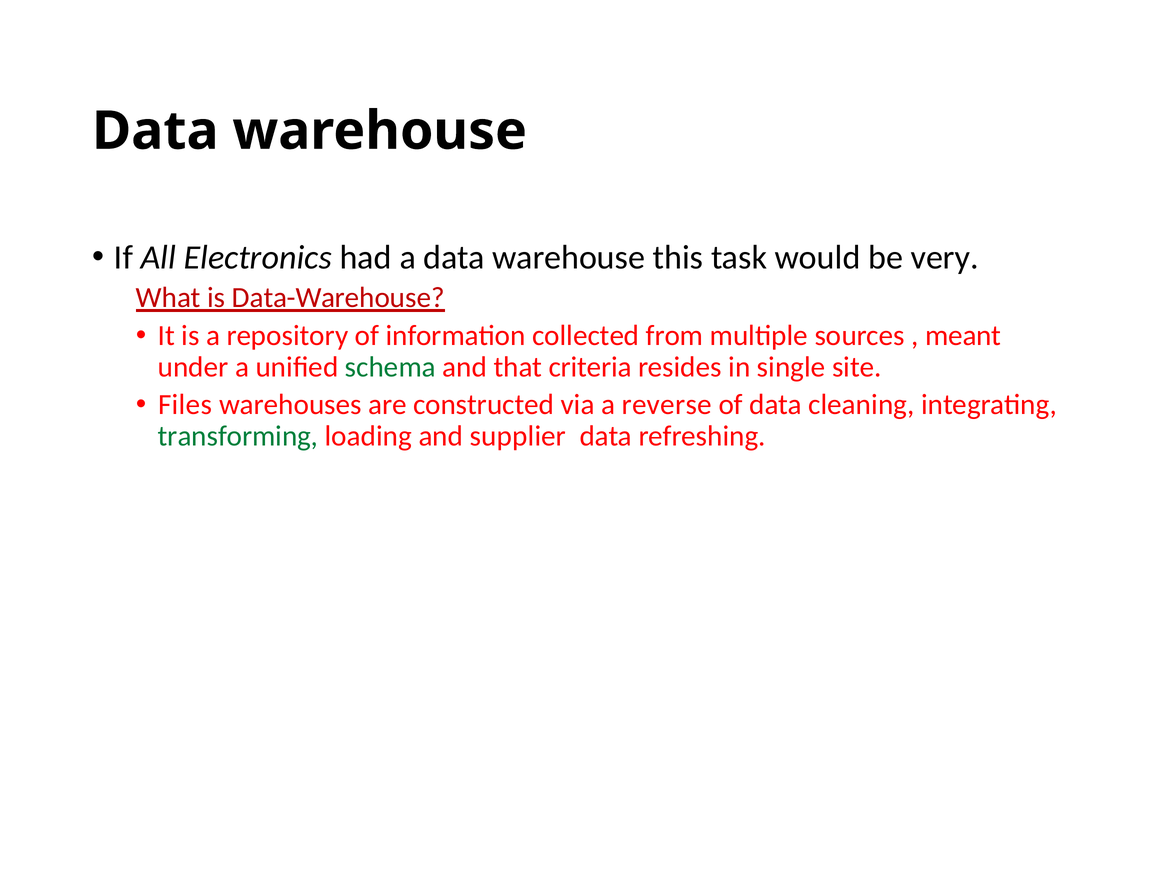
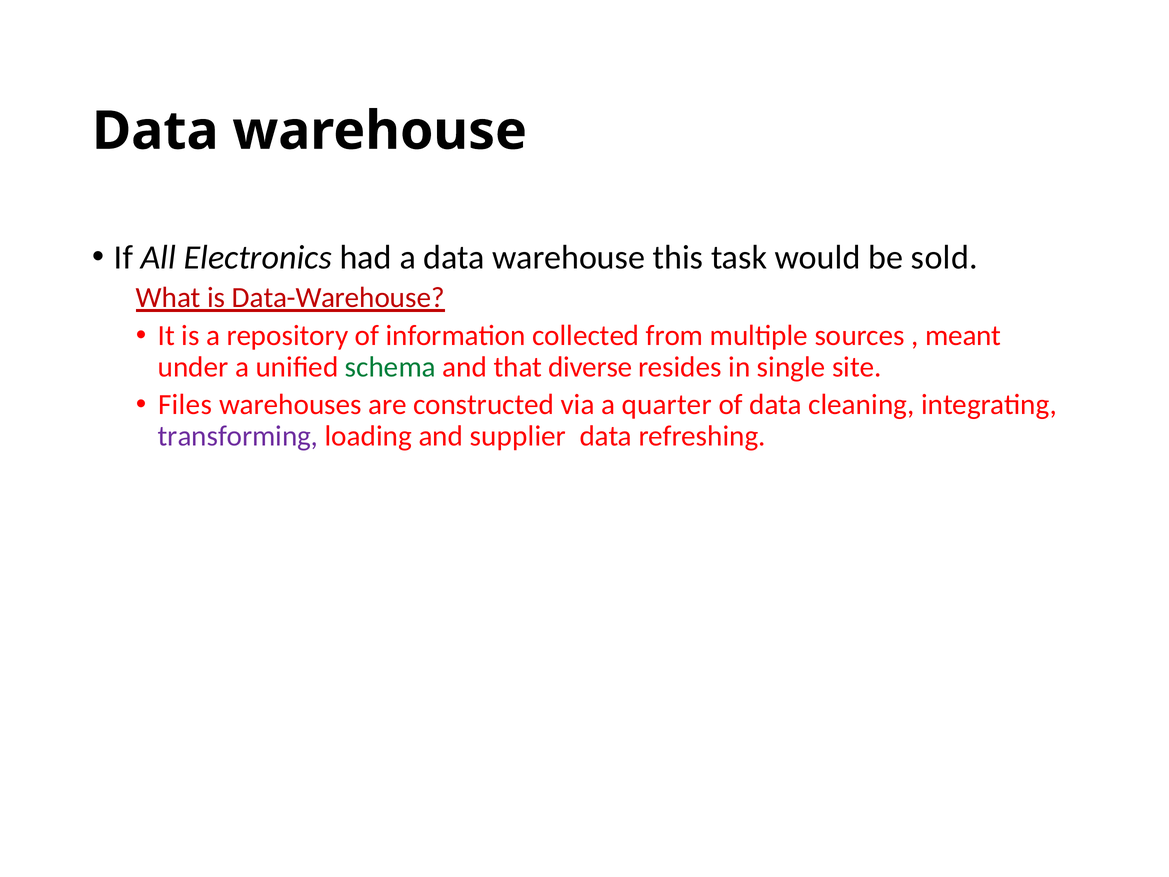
very: very -> sold (944, 257)
criteria: criteria -> diverse (590, 367)
reverse: reverse -> quarter (667, 405)
transforming colour: green -> purple (238, 436)
